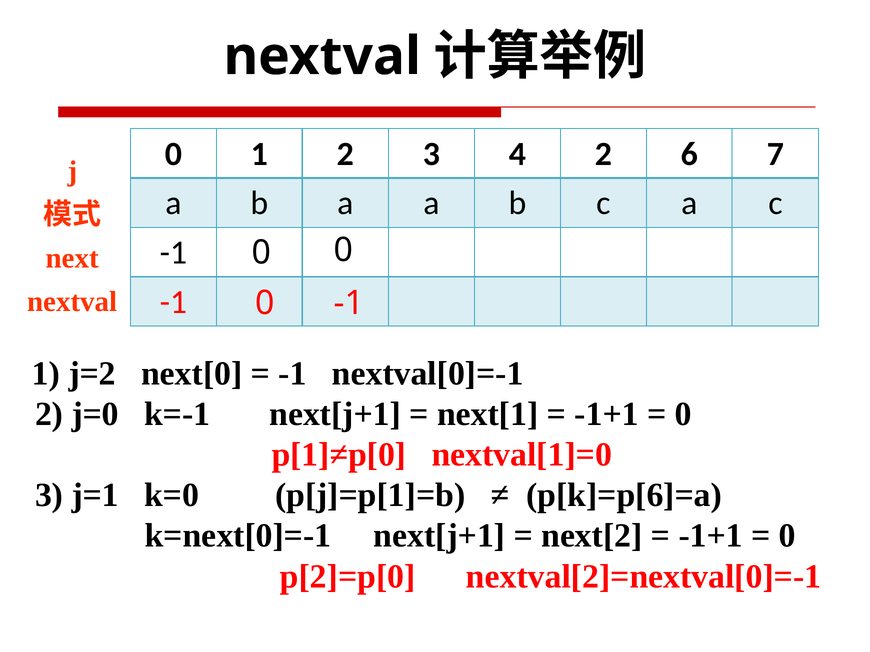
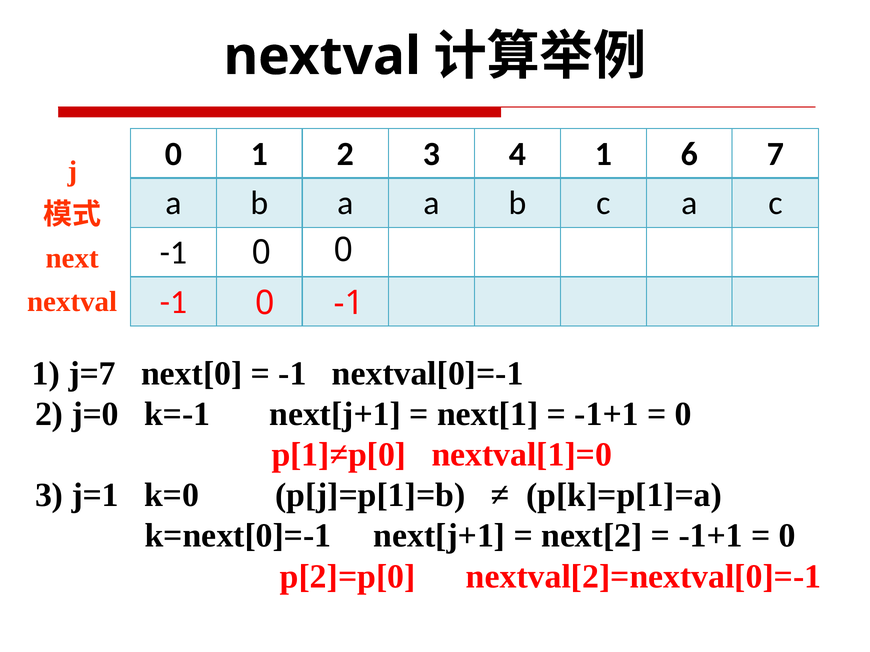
4 2: 2 -> 1 (603, 154)
j=2: j=2 -> j=7 (92, 374)
p[k]=p[6]=a: p[k]=p[6]=a -> p[k]=p[1]=a (624, 496)
